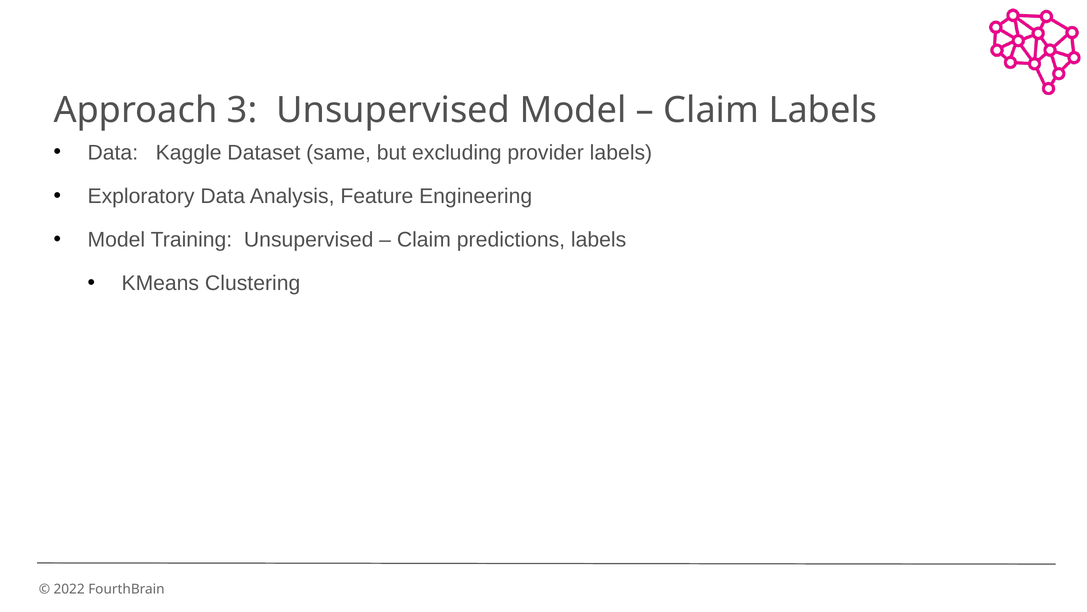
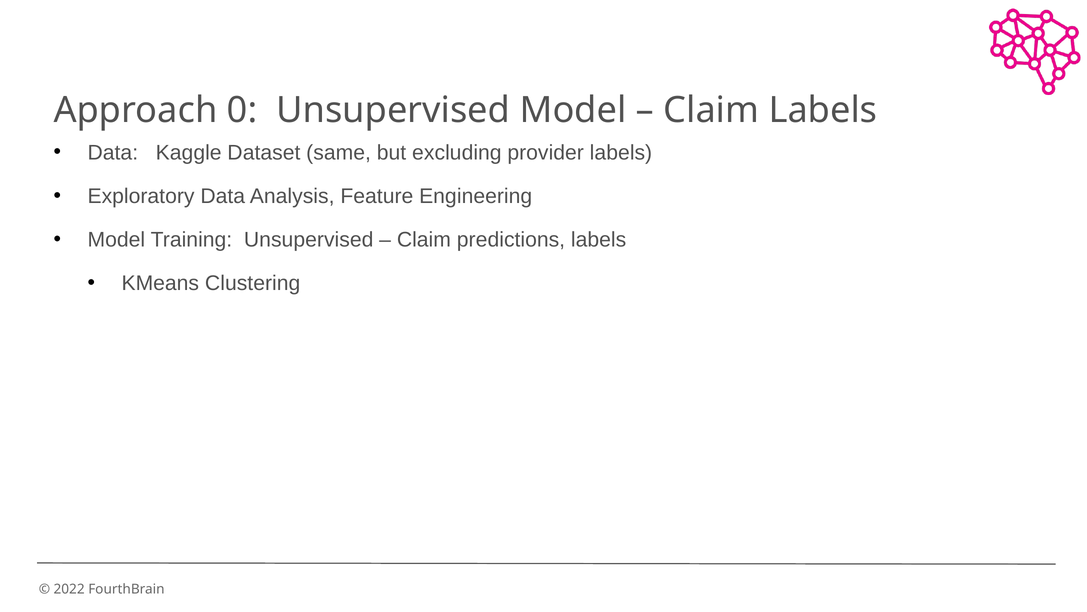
3: 3 -> 0 (242, 110)
